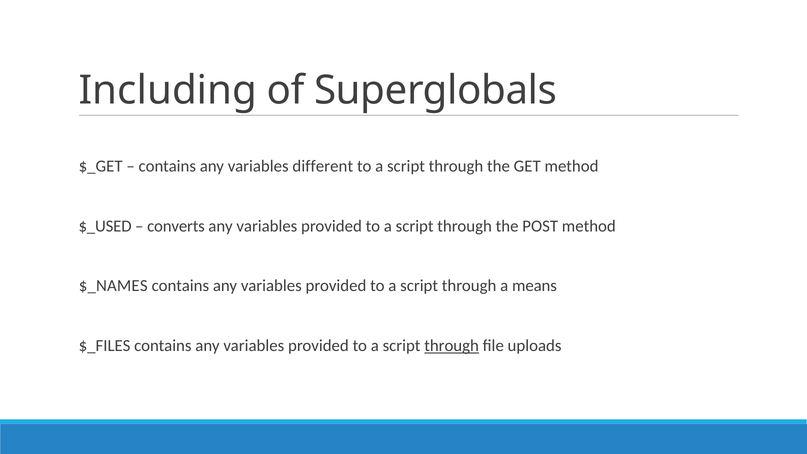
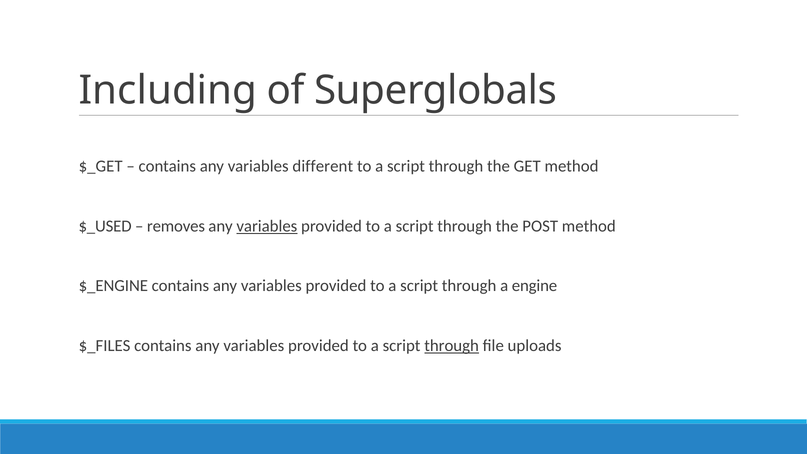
converts: converts -> removes (176, 226)
variables underline: none -> present (267, 226)
$_NAMES: $_NAMES -> $_ENGINE (113, 286)
means: means -> engine (535, 286)
